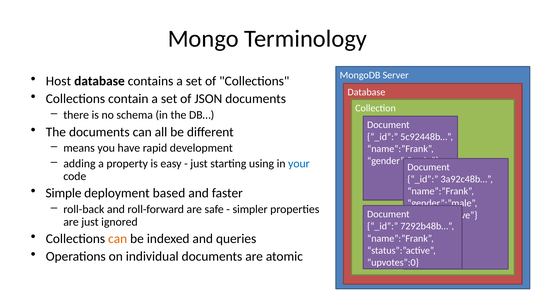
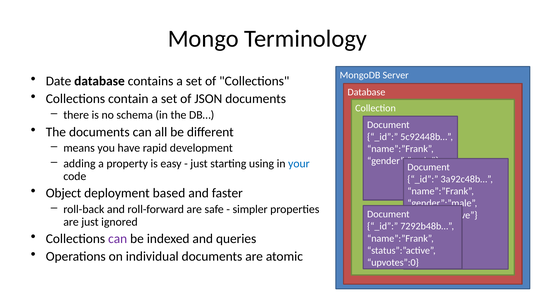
Host: Host -> Date (59, 81)
Simple: Simple -> Object (64, 193)
can colour: orange -> purple (118, 239)
